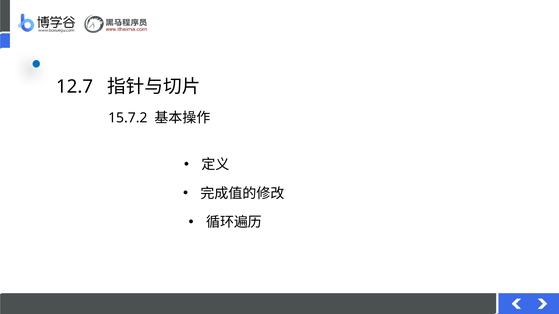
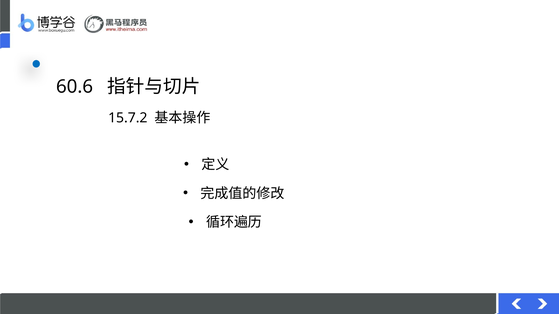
12.7: 12.7 -> 60.6 (75, 87)
